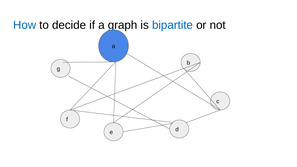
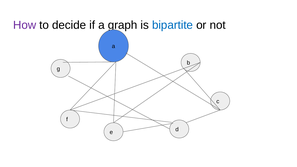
How colour: blue -> purple (25, 25)
